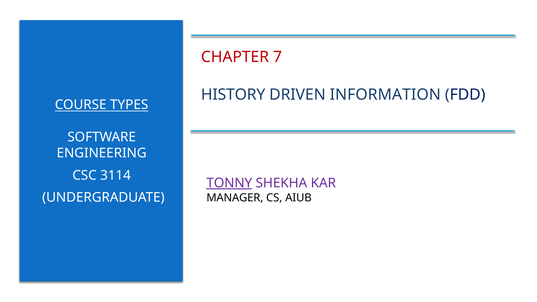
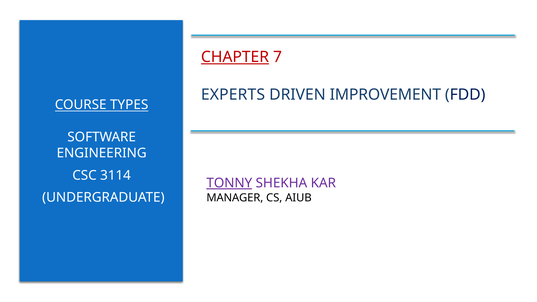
CHAPTER underline: none -> present (235, 57)
HISTORY: HISTORY -> EXPERTS (233, 95)
INFORMATION: INFORMATION -> IMPROVEMENT (385, 95)
